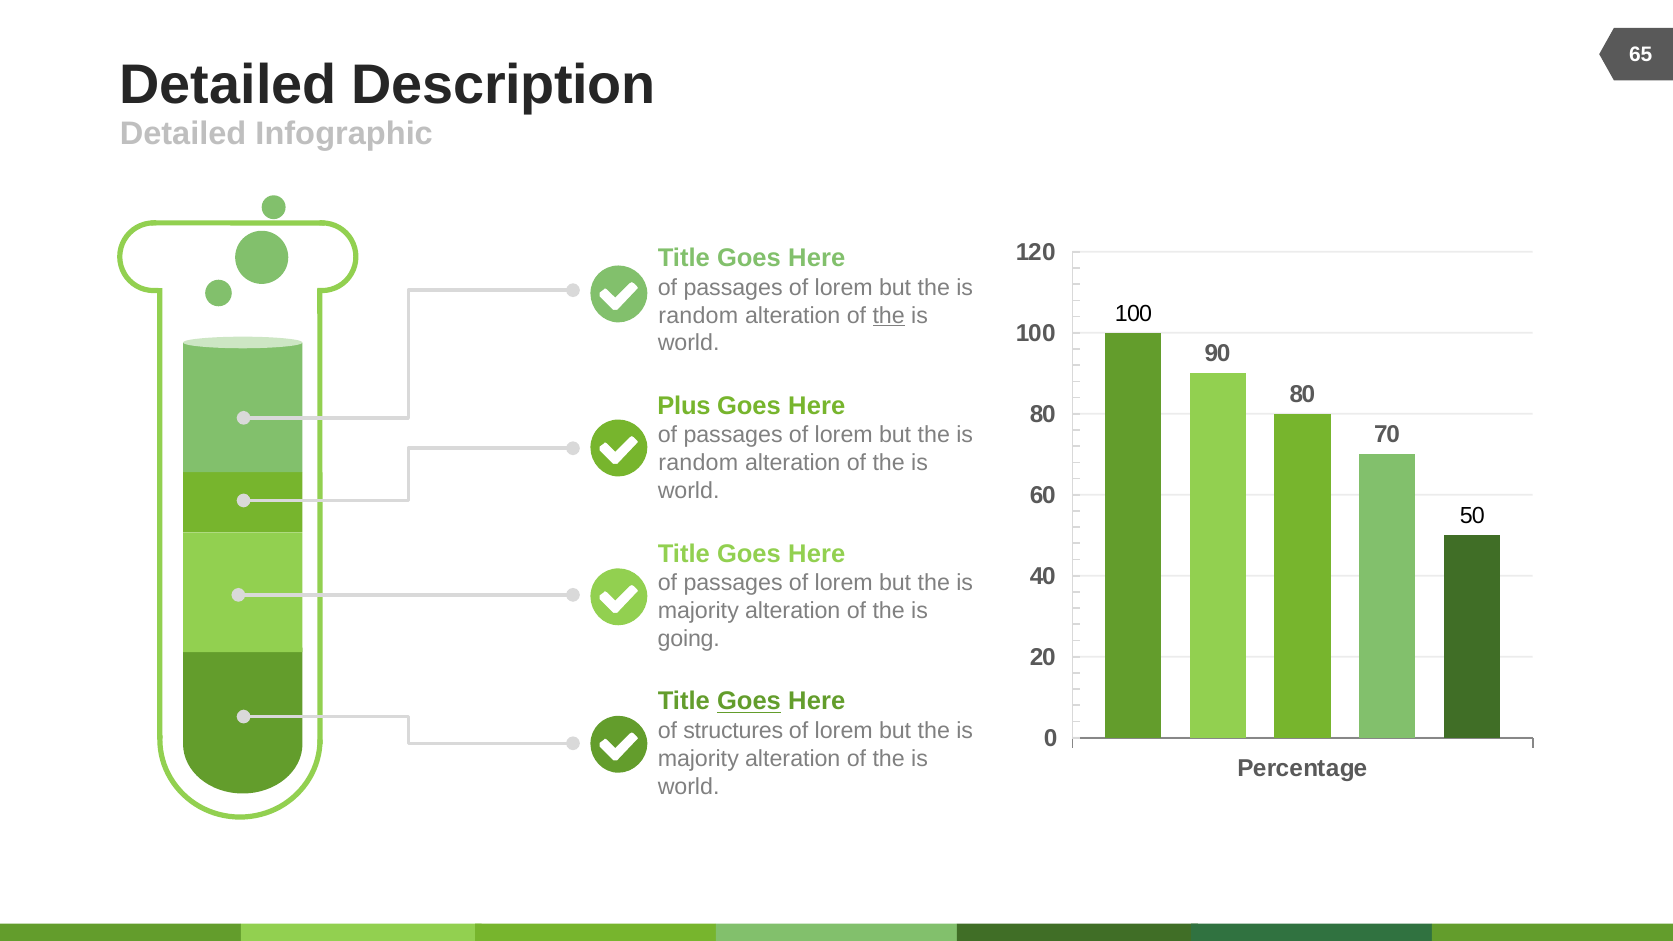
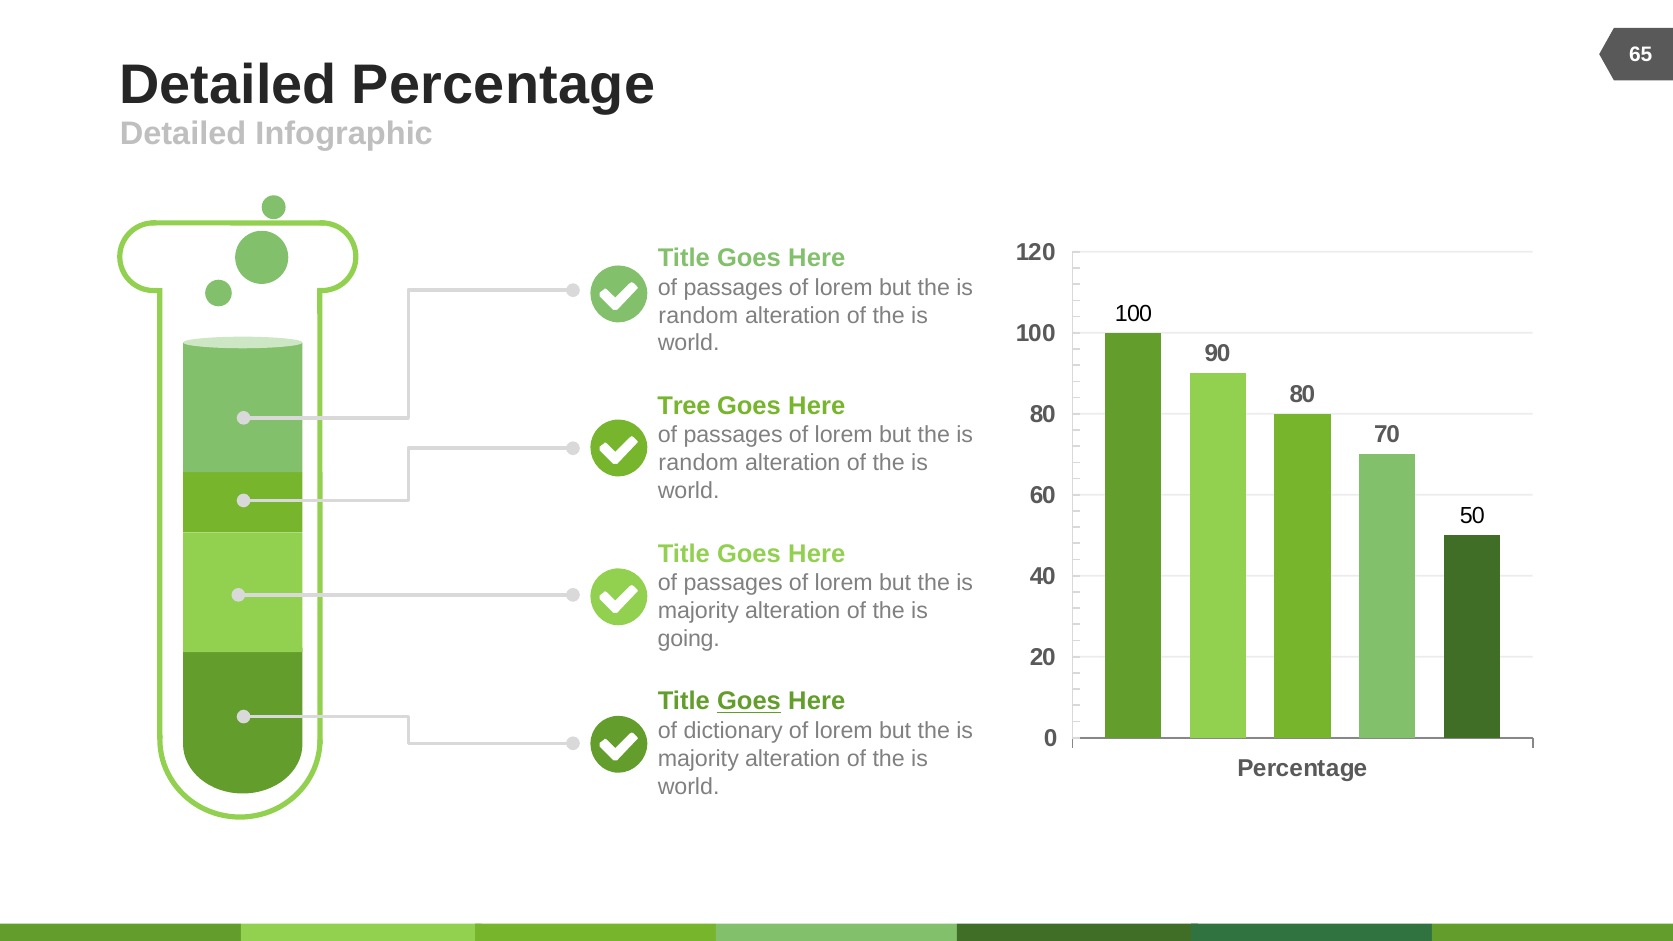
Detailed Description: Description -> Percentage (504, 85)
the underline: present -> none (889, 315)
Plus: Plus -> Tree (684, 406)
structures: structures -> dictionary (733, 731)
